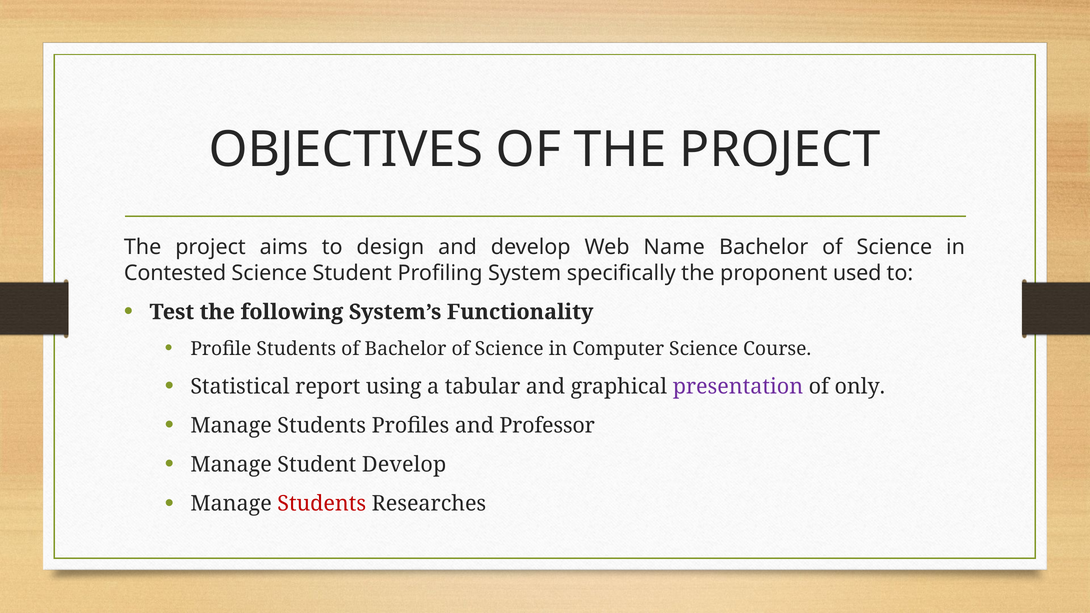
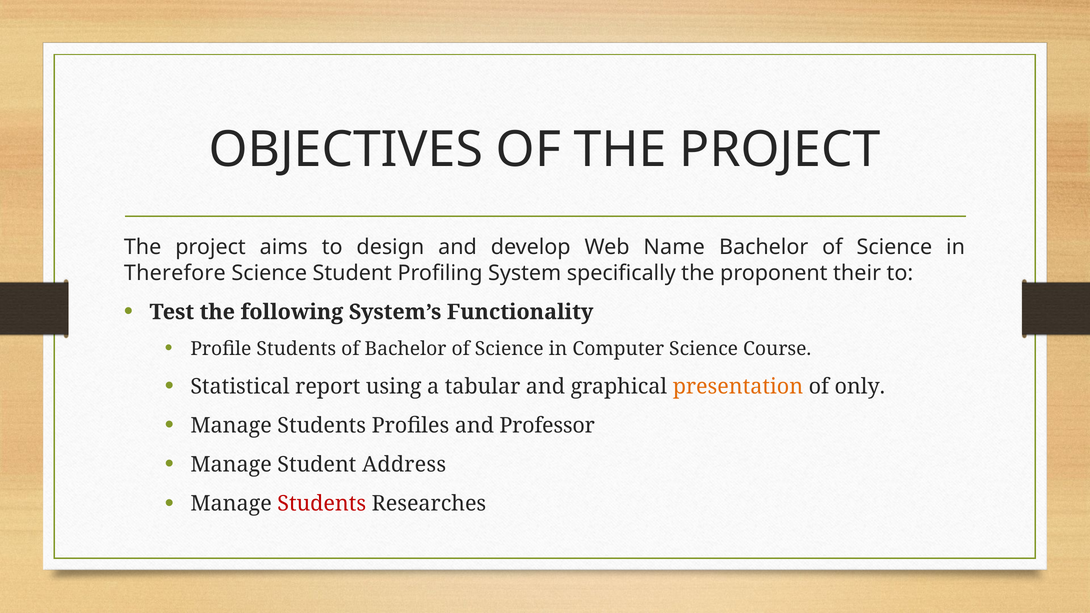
Contested: Contested -> Therefore (175, 273)
used: used -> their (857, 273)
presentation colour: purple -> orange (738, 387)
Student Develop: Develop -> Address (404, 465)
